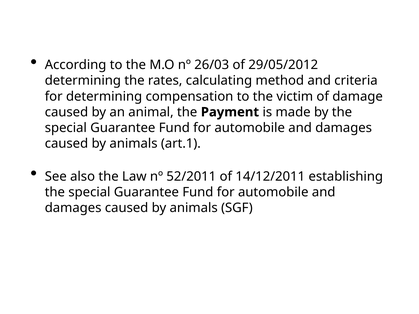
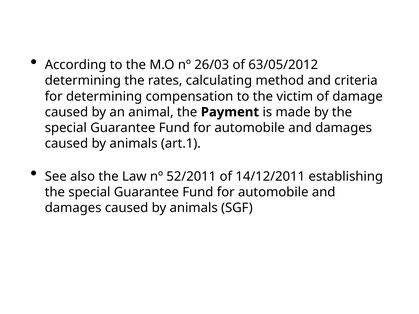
29/05/2012: 29/05/2012 -> 63/05/2012 (283, 65)
